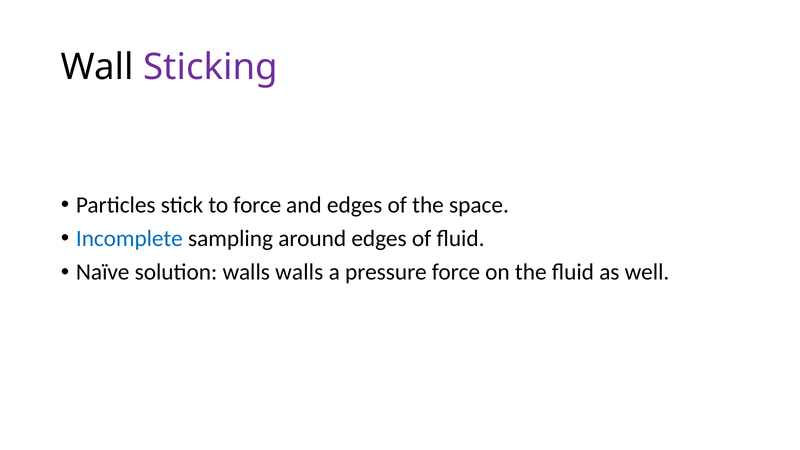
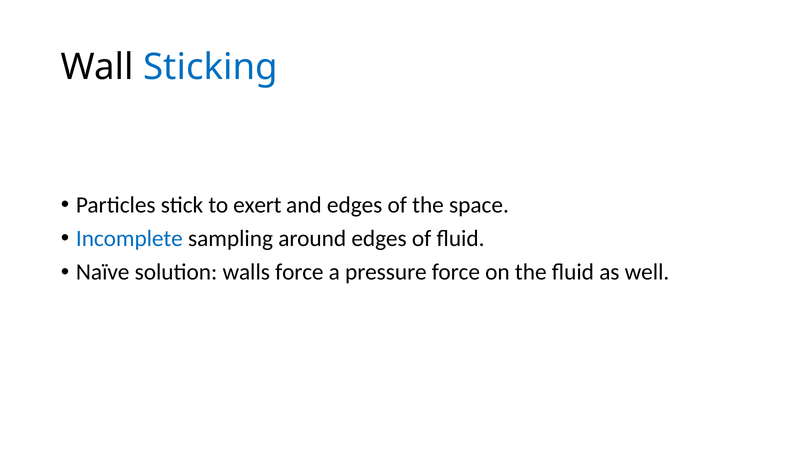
Sticking colour: purple -> blue (211, 67)
to force: force -> exert (257, 205)
walls walls: walls -> force (299, 272)
